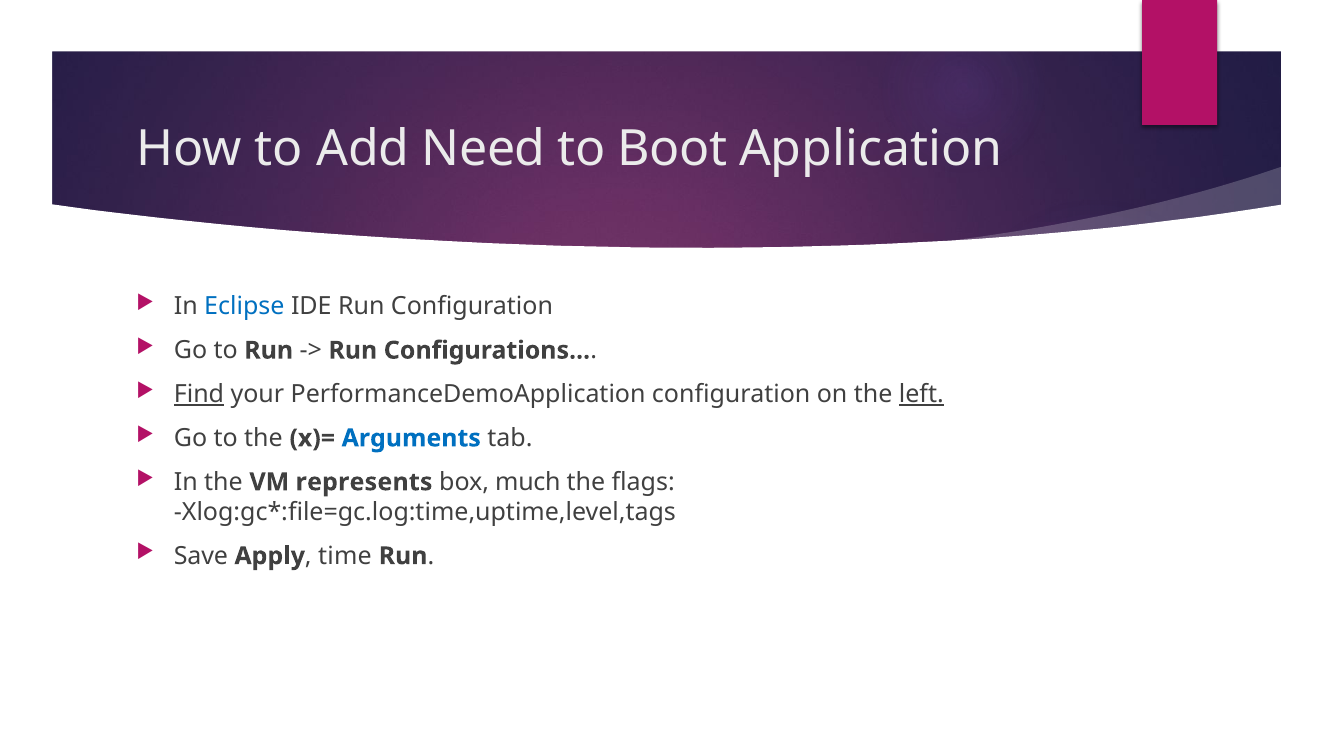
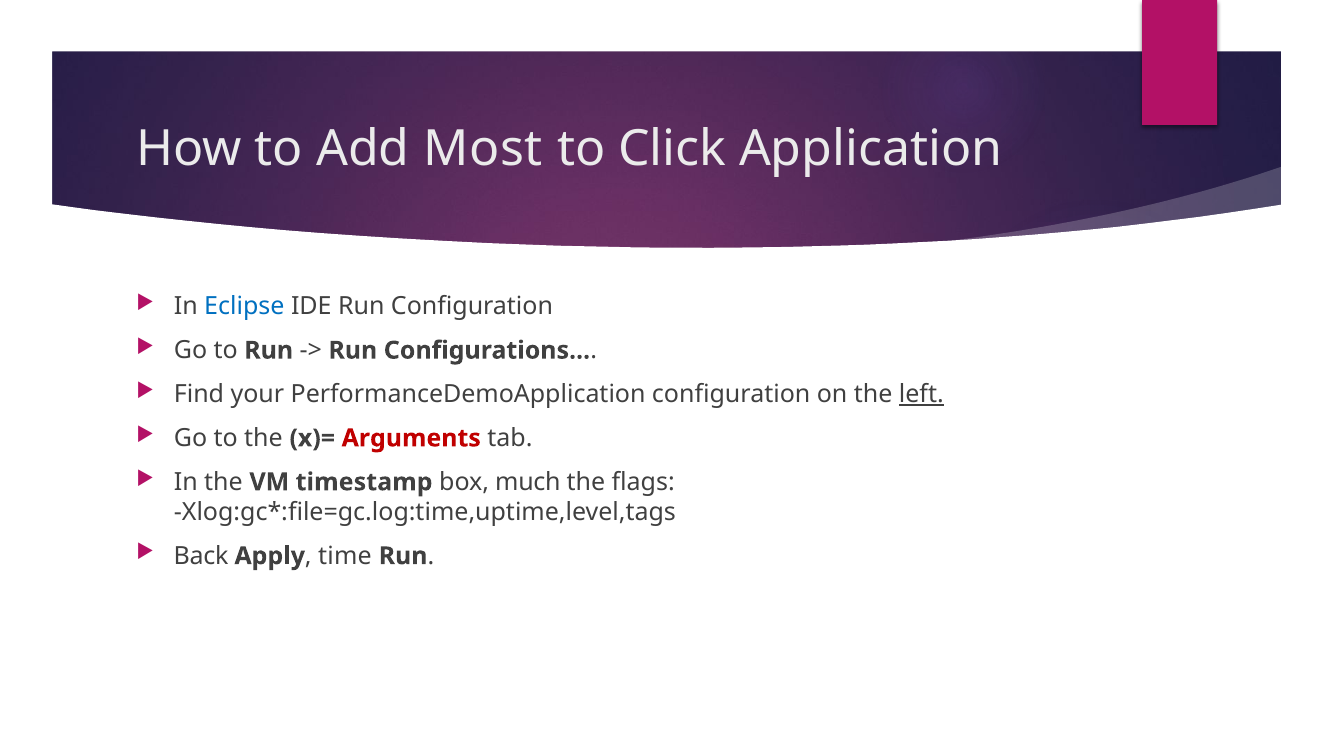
Need: Need -> Most (483, 149)
Boot: Boot -> Click (672, 149)
Find underline: present -> none (199, 394)
Arguments colour: blue -> red (411, 438)
represents: represents -> timestamp (364, 482)
Save: Save -> Back (201, 556)
